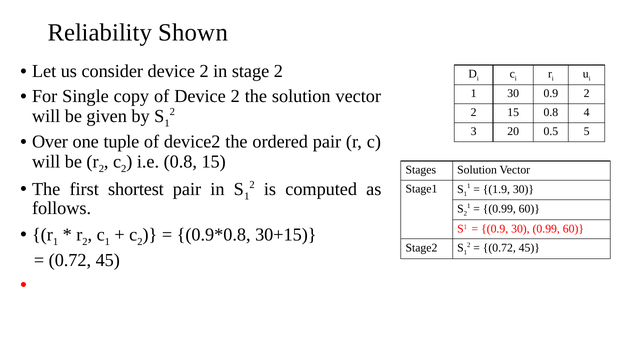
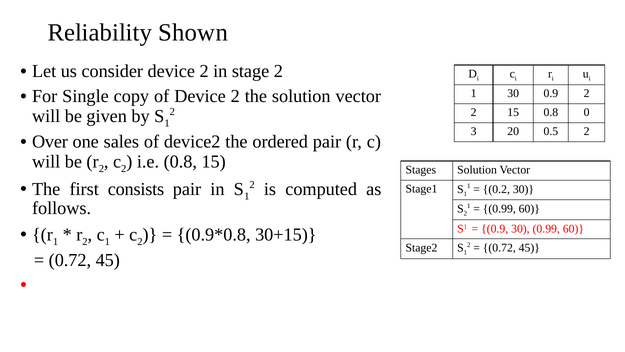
4: 4 -> 0 (587, 112)
0.5 5: 5 -> 2 (587, 131)
tuple: tuple -> sales (121, 142)
shortest: shortest -> consists (136, 189)
1.9: 1.9 -> 0.2 (496, 189)
